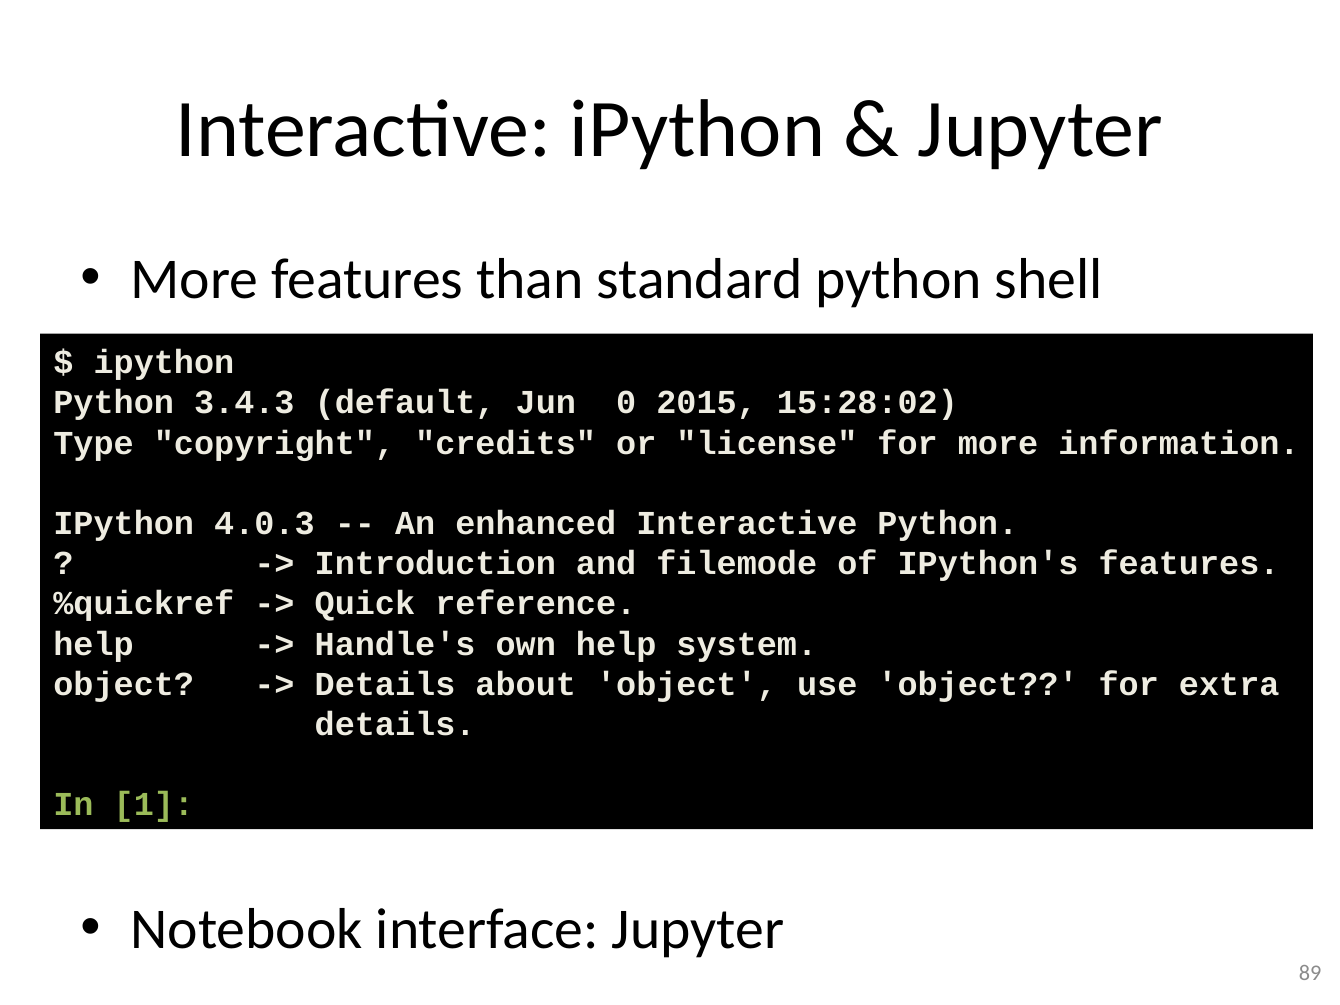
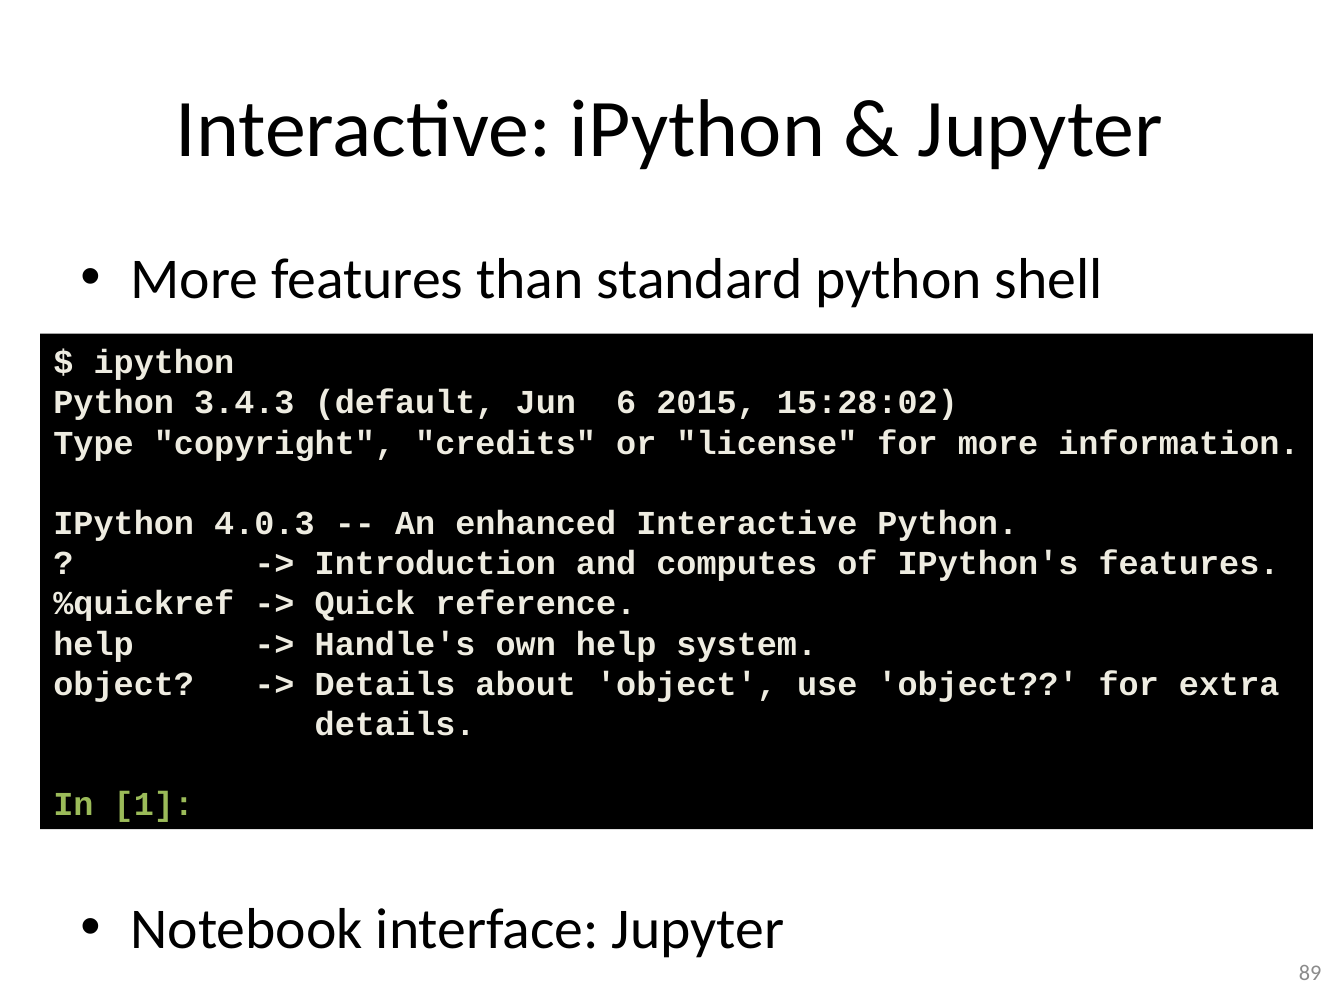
0: 0 -> 6 (626, 403)
filemode: filemode -> computes (737, 564)
